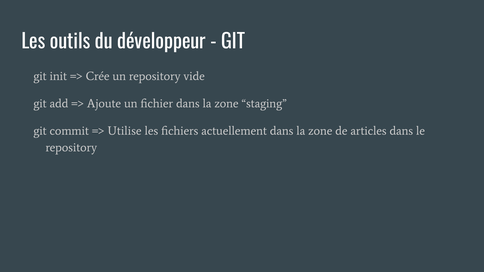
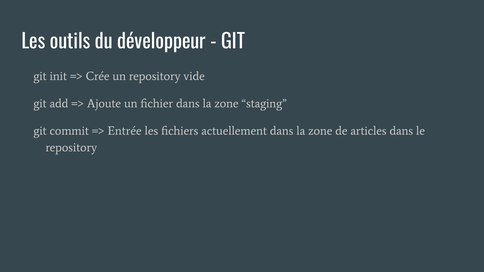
Utilise: Utilise -> Entrée (125, 131)
